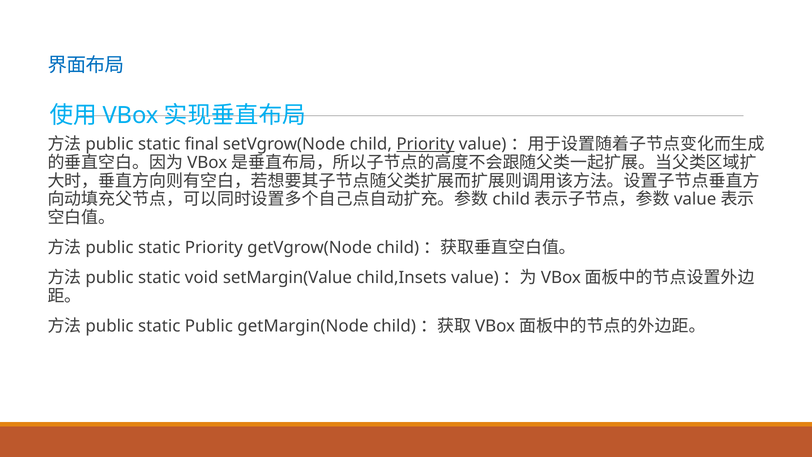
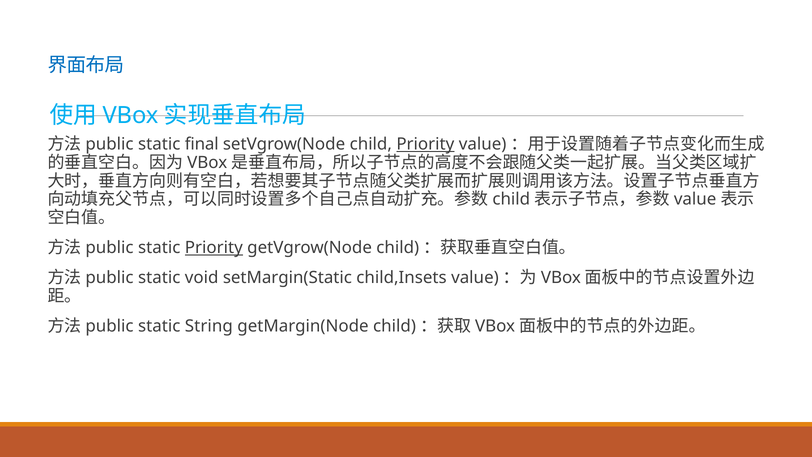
Priority underline: none -> present (214, 248)
setMargin(Value: setMargin(Value -> setMargin(Static (287, 278)
static Public: Public -> String (209, 326)
